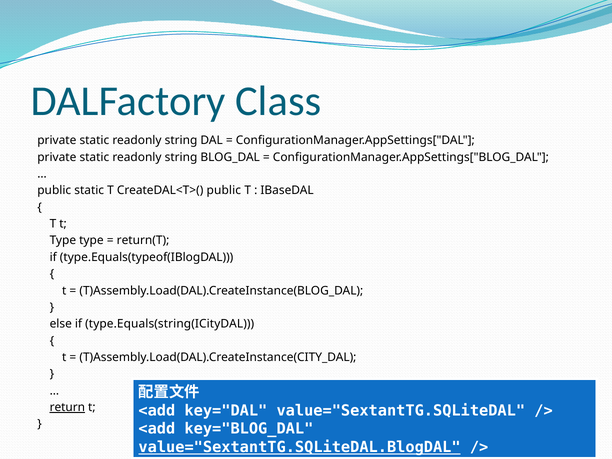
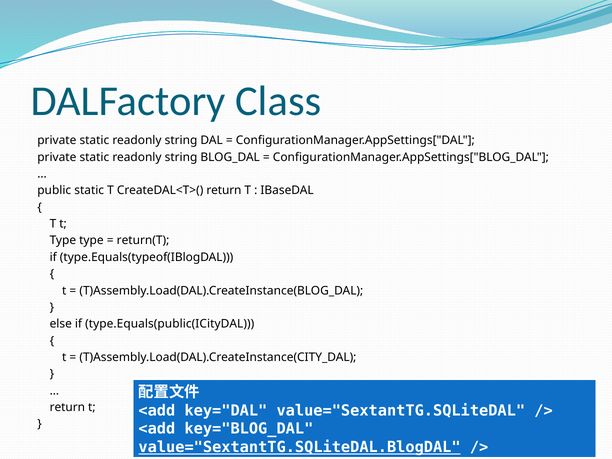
CreateDAL<T>( public: public -> return (224, 191)
type.Equals(string(ICityDAL: type.Equals(string(ICityDAL -> type.Equals(public(ICityDAL (170, 324)
return underline: present -> none (67, 407)
